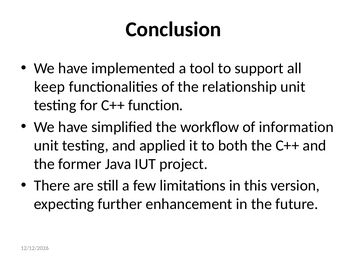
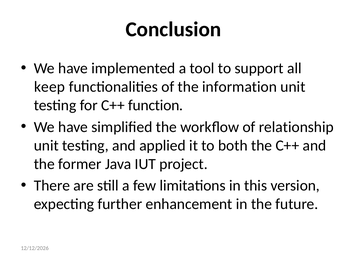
relationship: relationship -> information (240, 87)
information: information -> relationship (296, 127)
